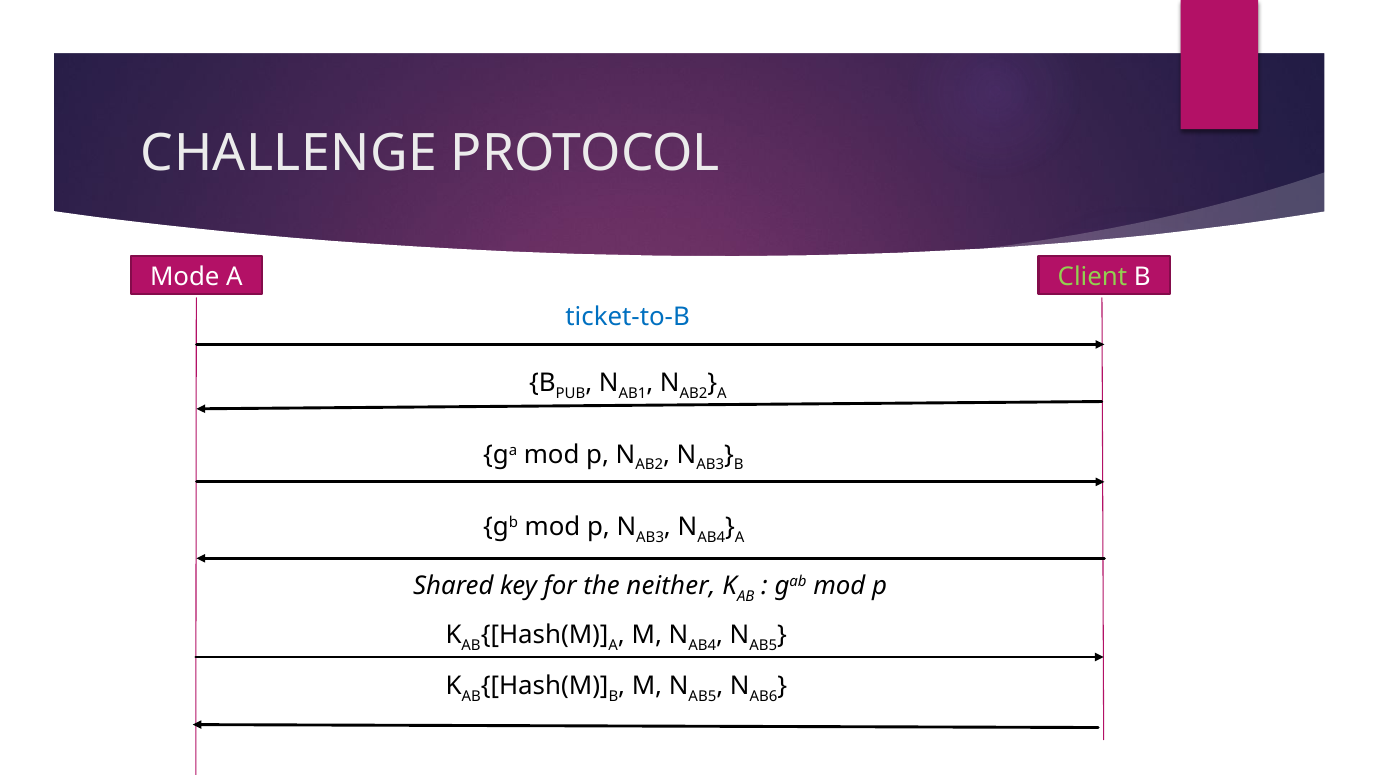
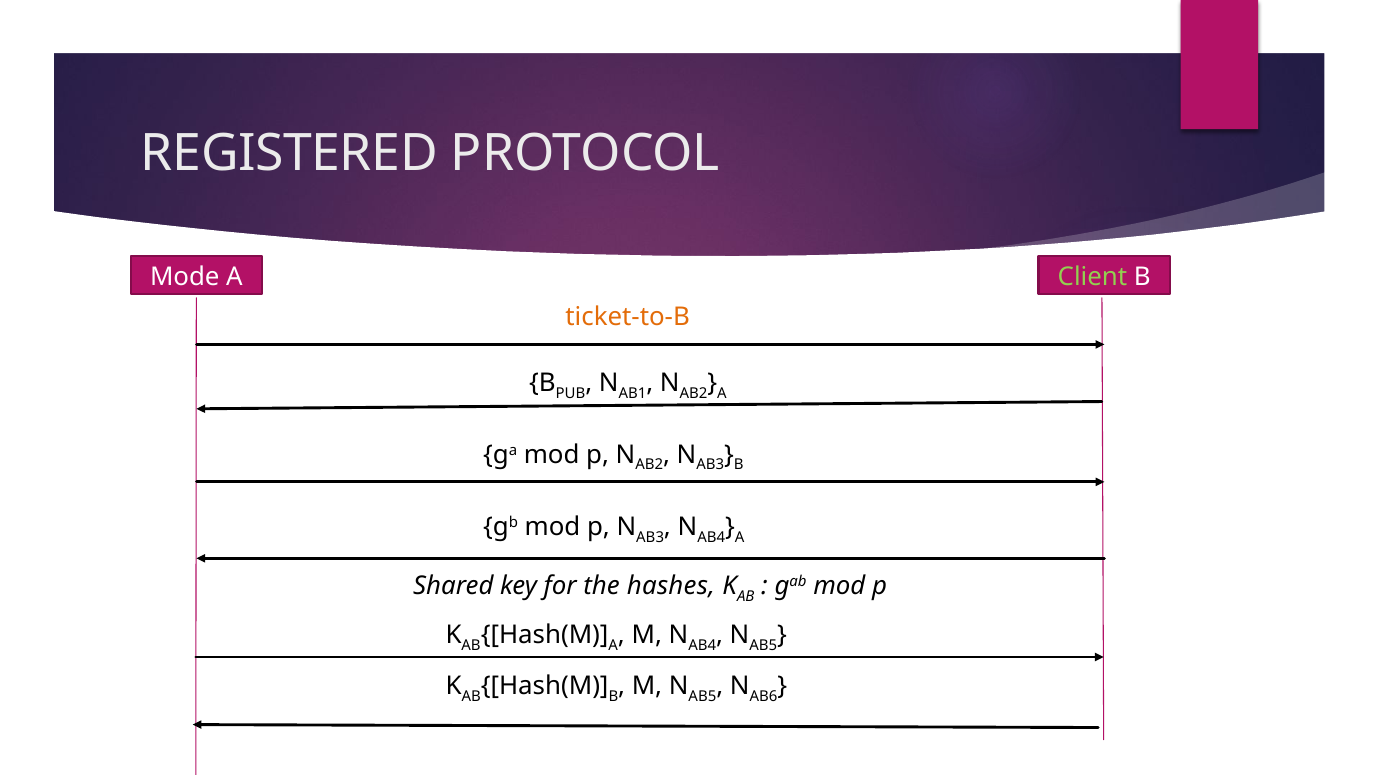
CHALLENGE: CHALLENGE -> REGISTERED (289, 154)
ticket-to-B colour: blue -> orange (628, 318)
neither: neither -> hashes (671, 587)
